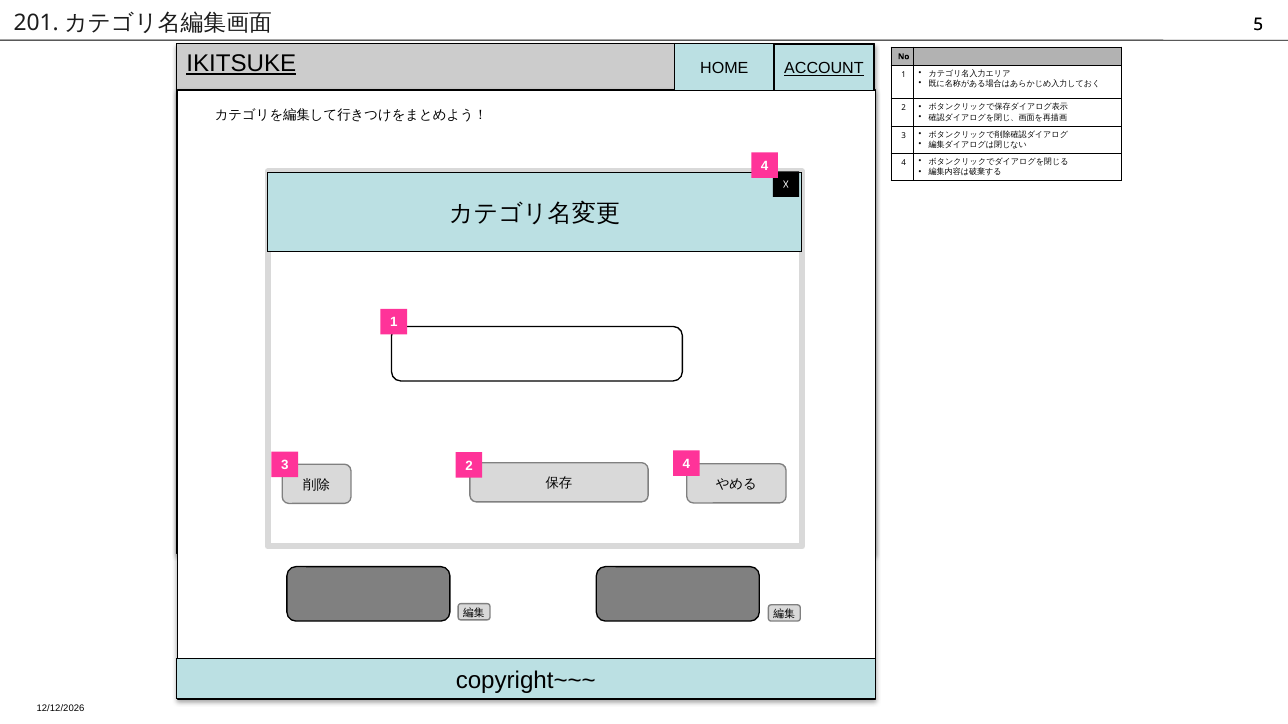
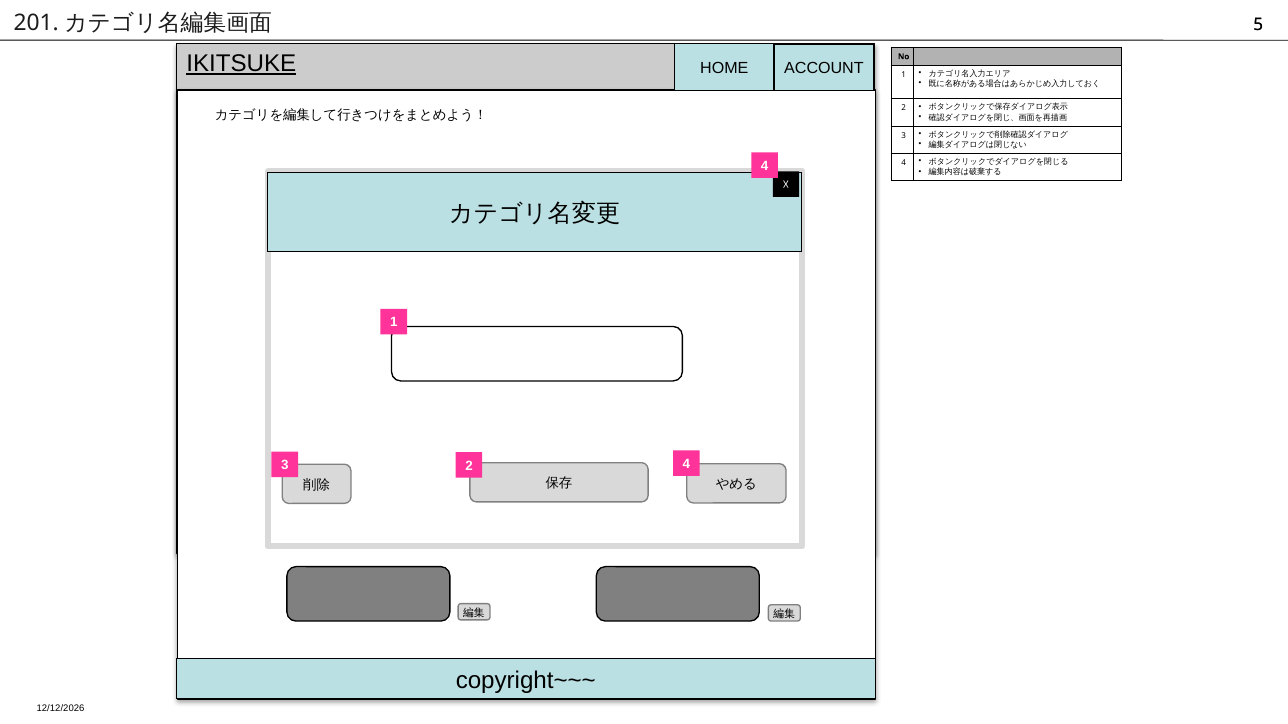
ACCOUNT underline: present -> none (824, 69)
